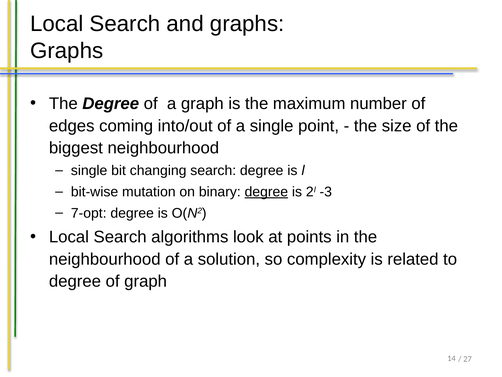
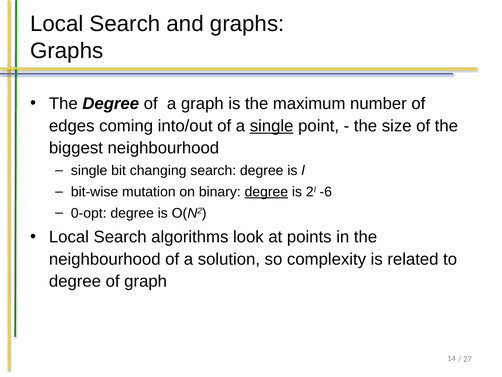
single underline: none -> present (272, 126)
-3: -3 -> -6 (326, 192)
7-opt: 7-opt -> 0-opt (89, 213)
